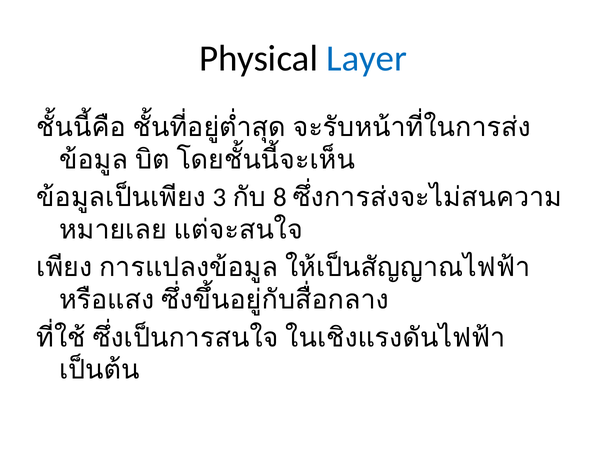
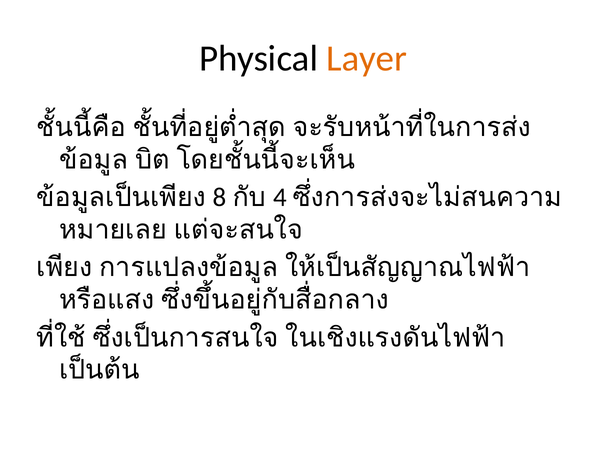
Layer colour: blue -> orange (367, 59)
3: 3 -> 8 (220, 197)
8: 8 -> 4 (280, 197)
